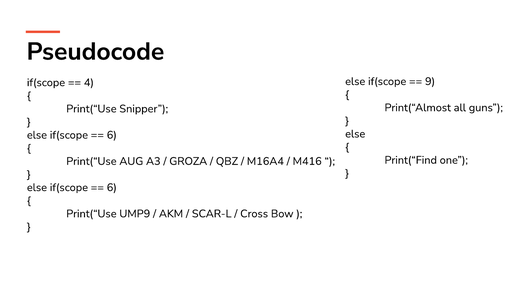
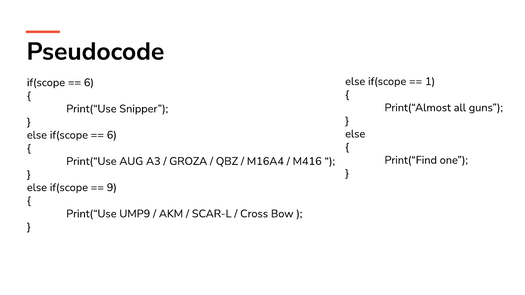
9: 9 -> 1 (430, 81)
4: 4 -> 6 (89, 83)
6: 6 -> 9 (112, 188)
